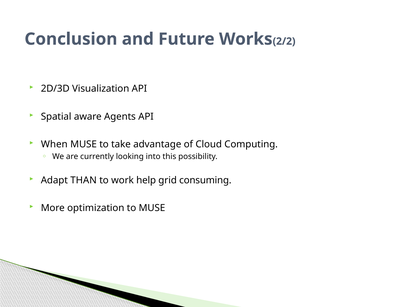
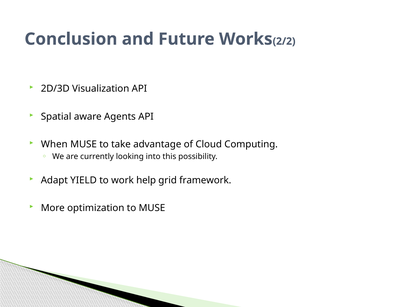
THAN: THAN -> YIELD (84, 180)
consuming: consuming -> framework (205, 180)
